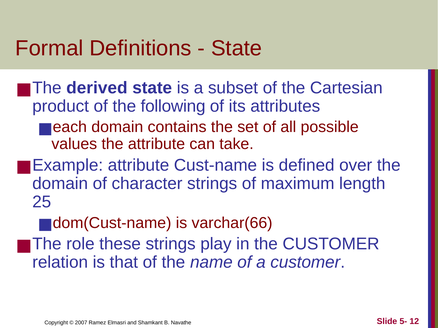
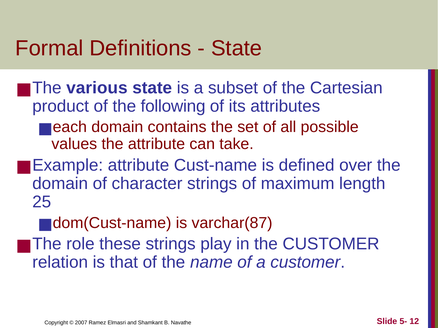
derived: derived -> various (97, 88)
varchar(66: varchar(66 -> varchar(87 (232, 223)
